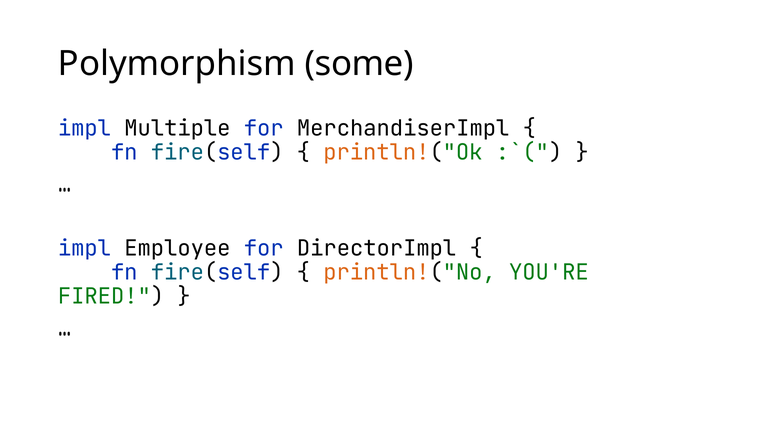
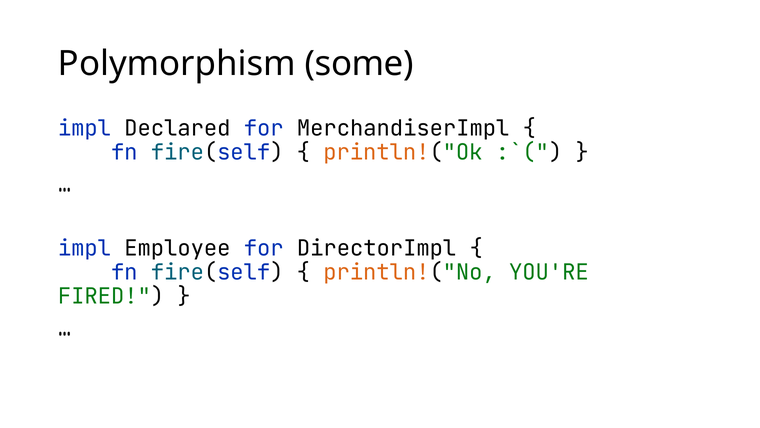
Multiple: Multiple -> Declared (177, 128)
